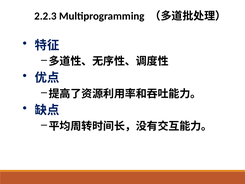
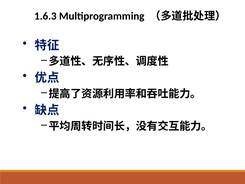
2.2.3: 2.2.3 -> 1.6.3 (45, 16)
